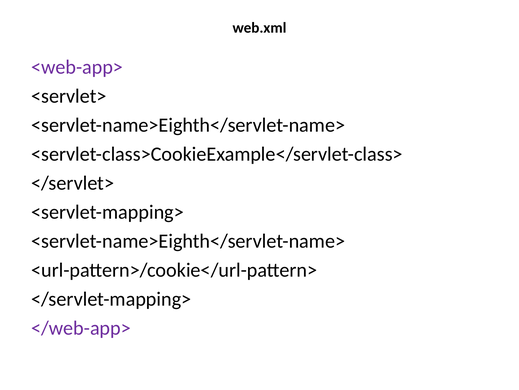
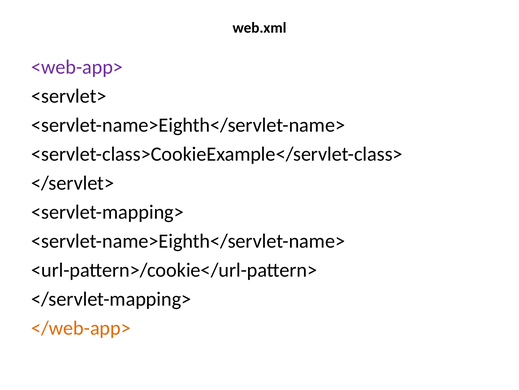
</web-app> colour: purple -> orange (81, 327)
